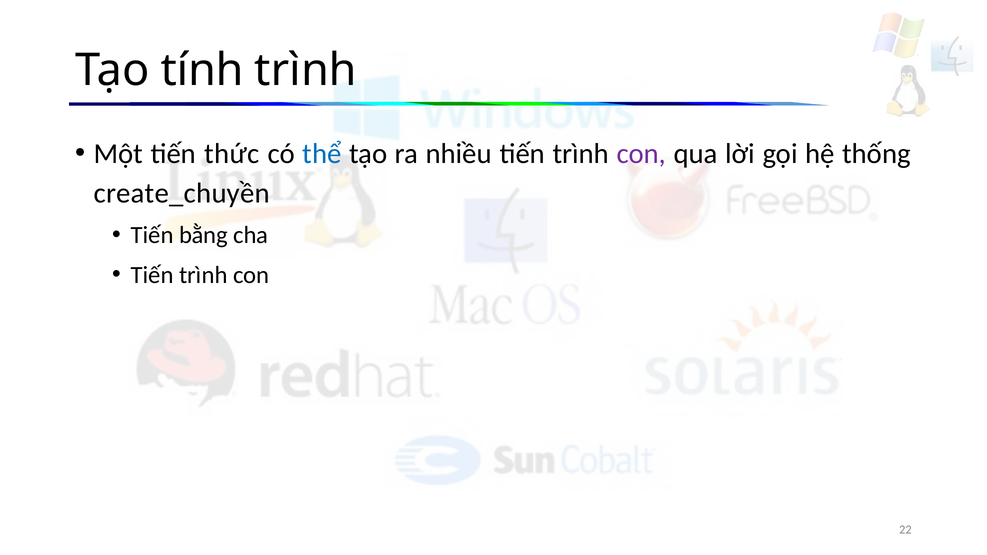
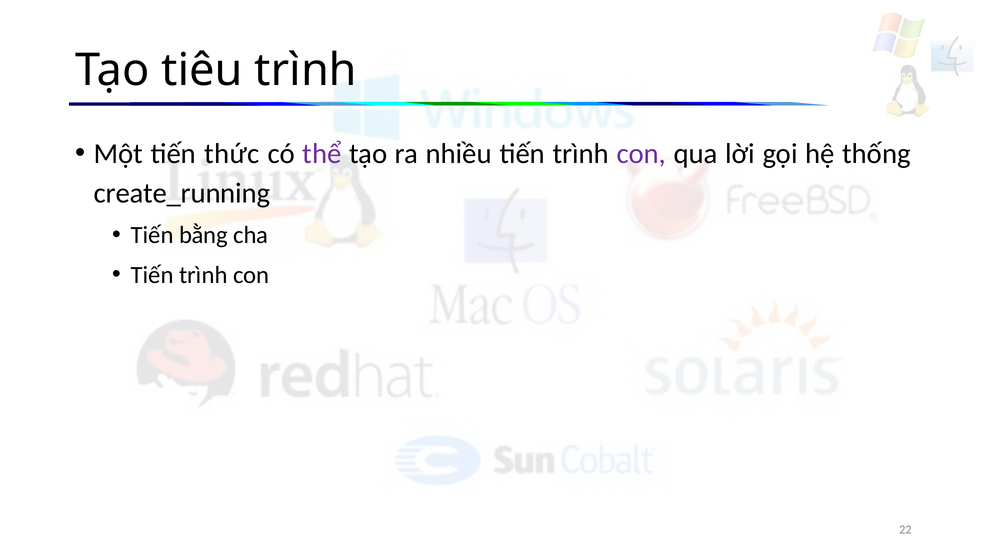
tính: tính -> tiêu (202, 70)
thể colour: blue -> purple (322, 154)
create_chuyền: create_chuyền -> create_running (182, 193)
